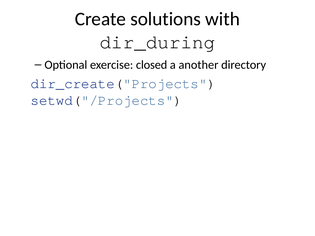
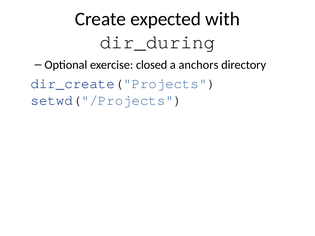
solutions: solutions -> expected (166, 19)
another: another -> anchors (198, 65)
